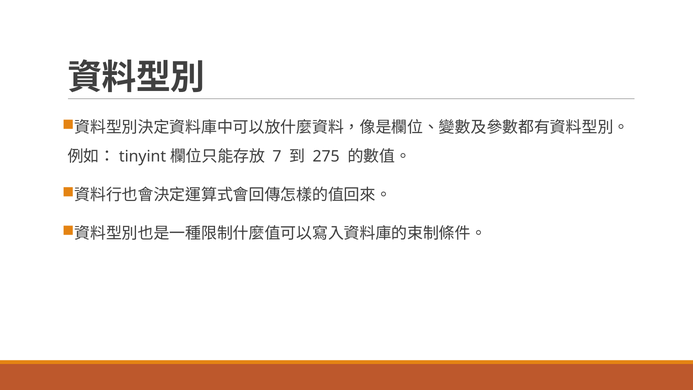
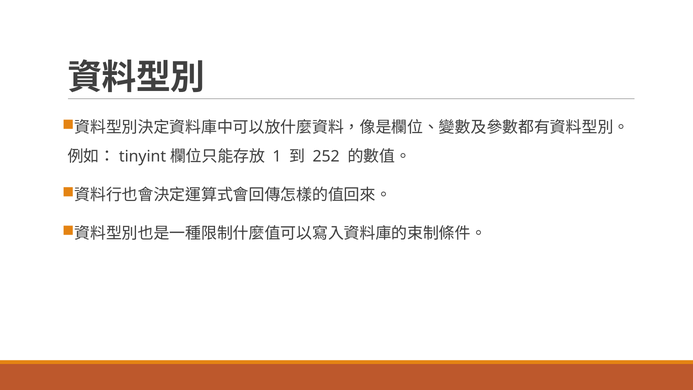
7: 7 -> 1 (277, 156)
275: 275 -> 252 (326, 156)
